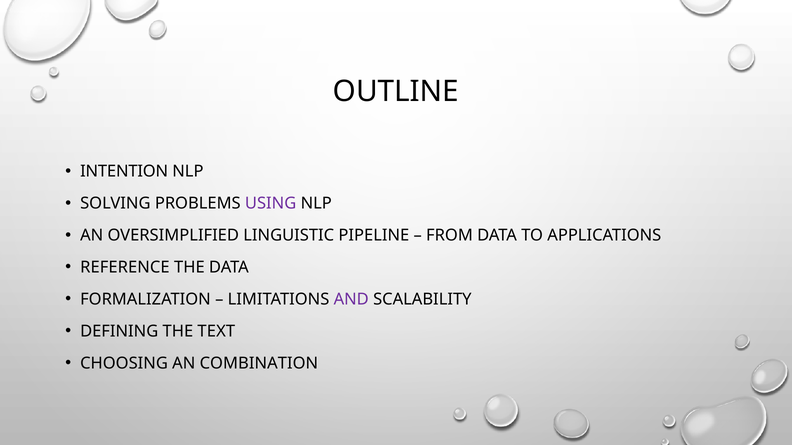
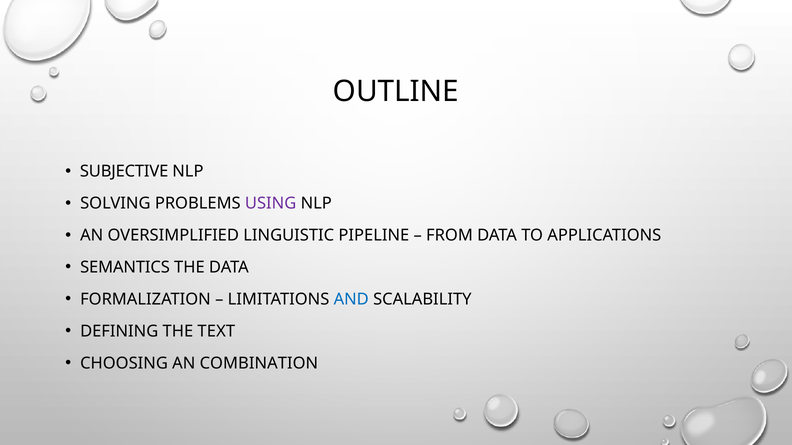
INTENTION: INTENTION -> SUBJECTIVE (124, 172)
REFERENCE: REFERENCE -> SEMANTICS (125, 268)
AND colour: purple -> blue (351, 300)
